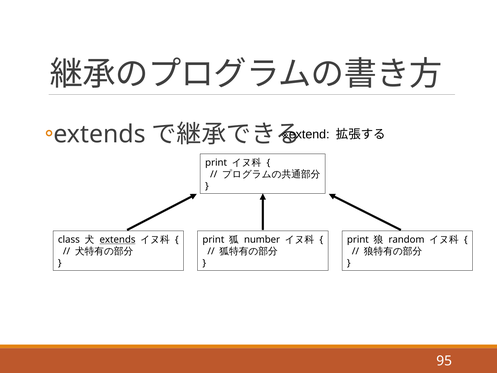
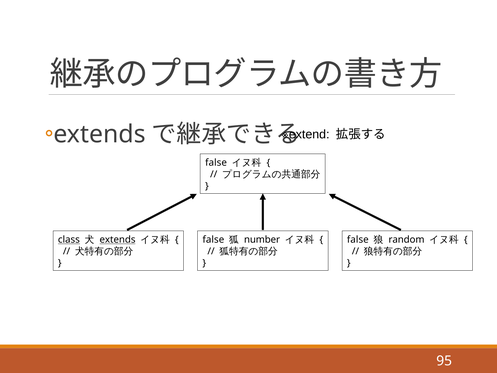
print: print -> false (216, 163)
class underline: none -> present (69, 240)
print: print -> false (213, 240)
print: print -> false (358, 240)
